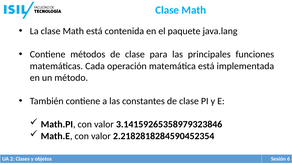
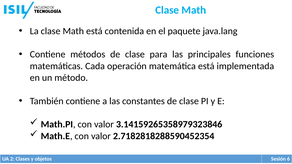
2.2182818284590452354: 2.2182818284590452354 -> 2.7182818288590452354 (164, 136)
